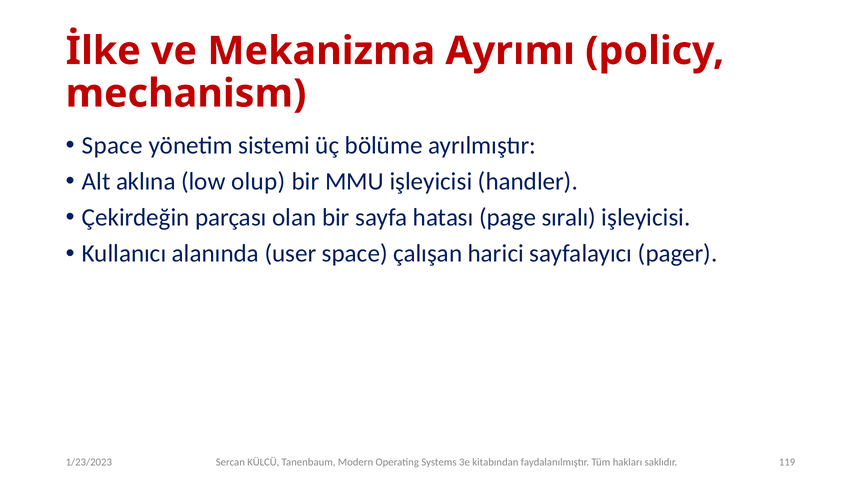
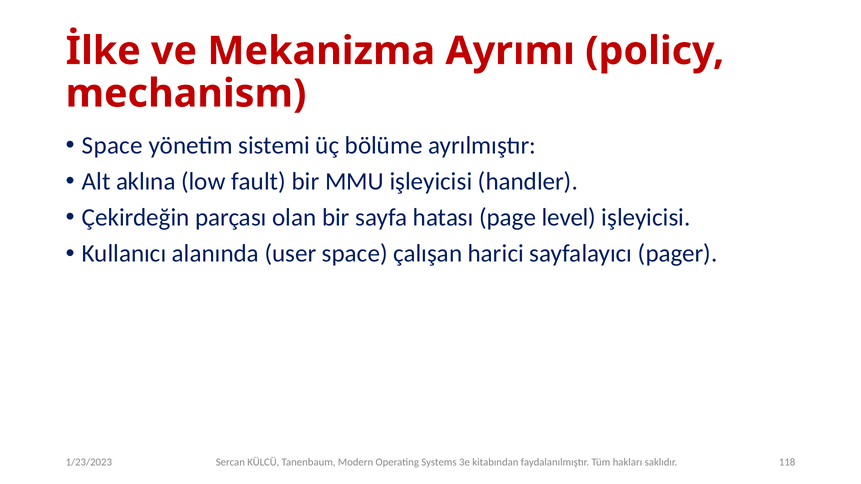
olup: olup -> fault (259, 182)
sıralı: sıralı -> level (569, 218)
119: 119 -> 118 (787, 462)
